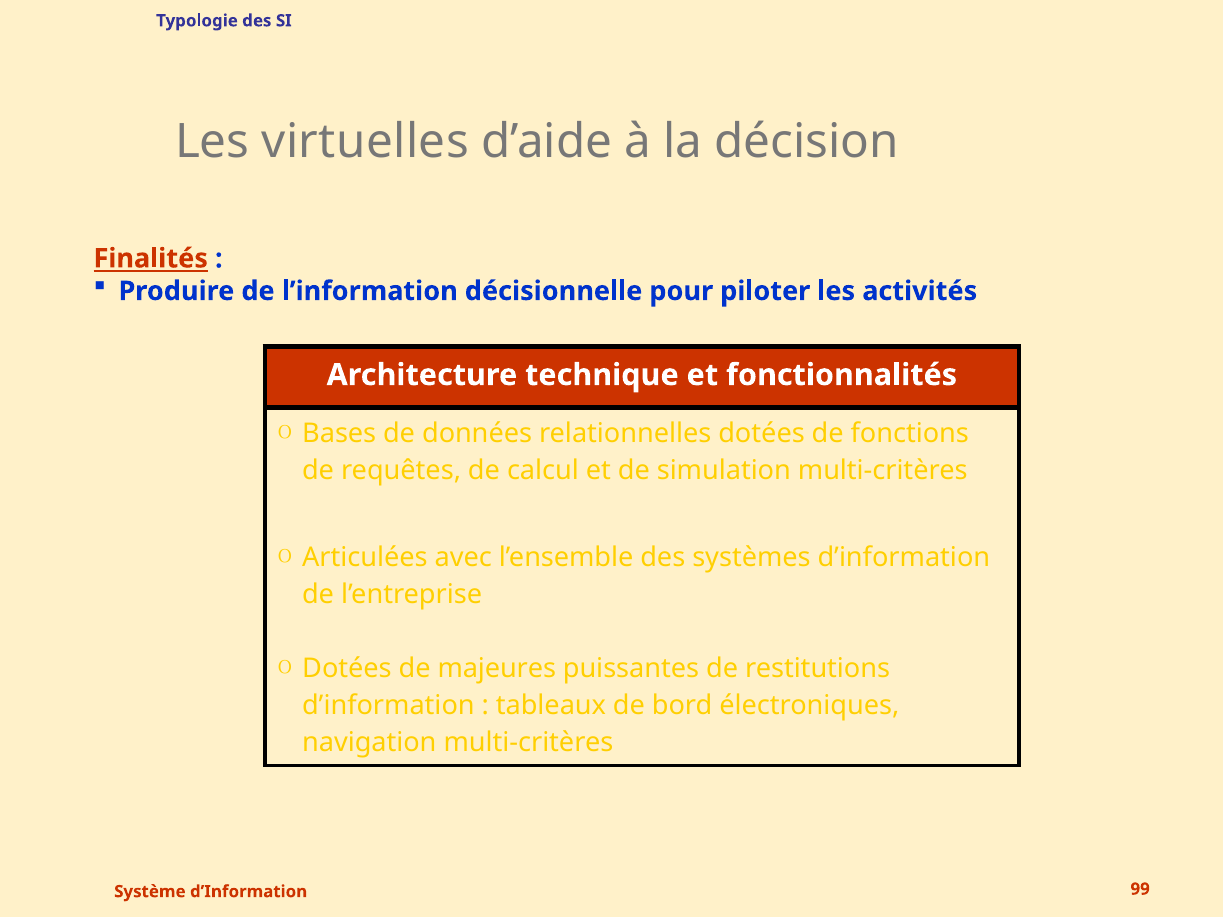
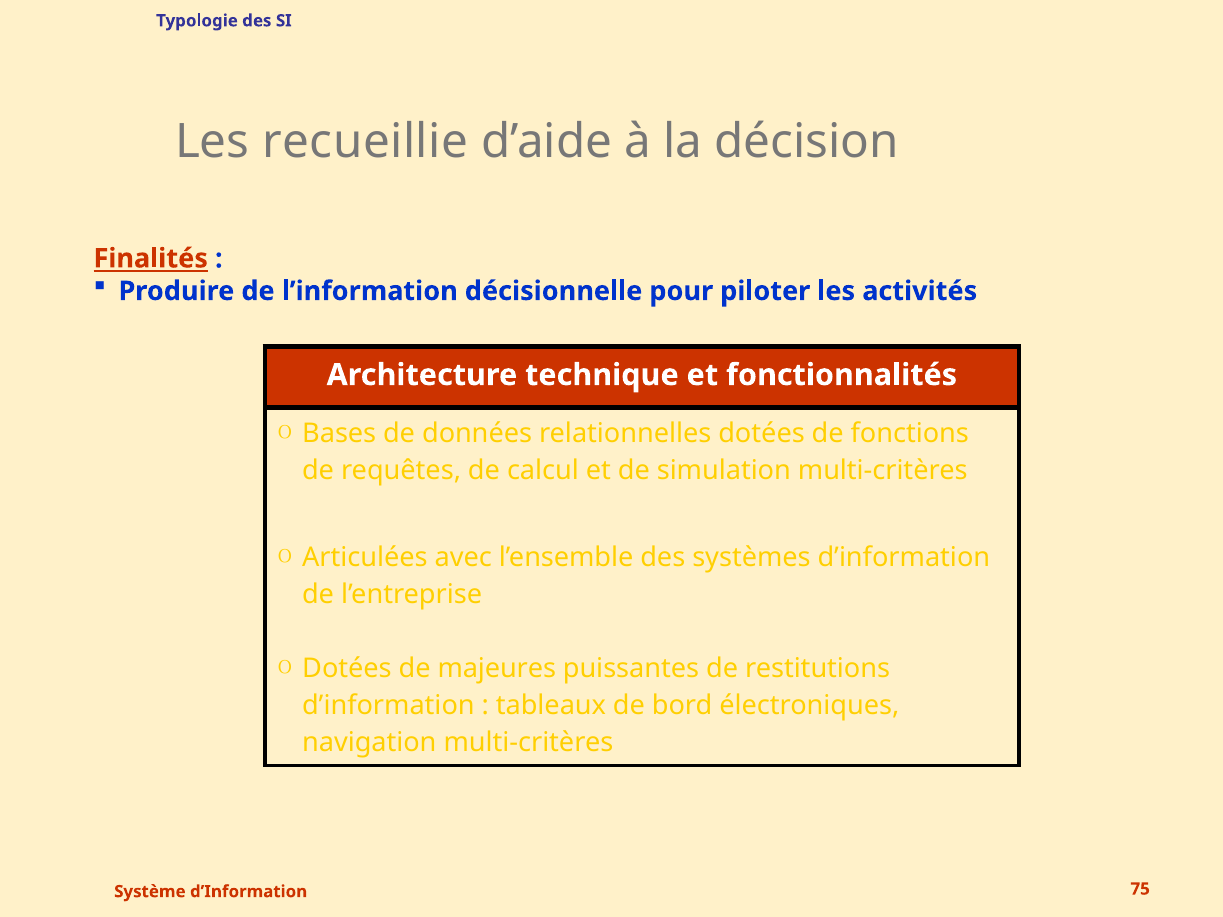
virtuelles: virtuelles -> recueillie (365, 142)
99: 99 -> 75 (1140, 889)
